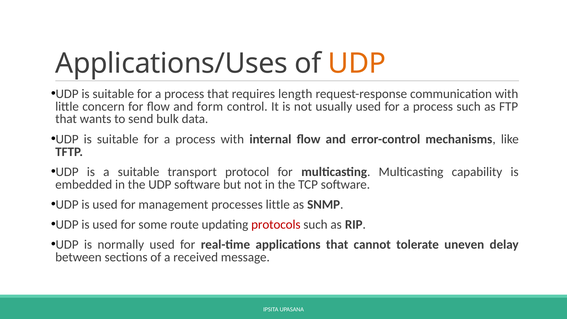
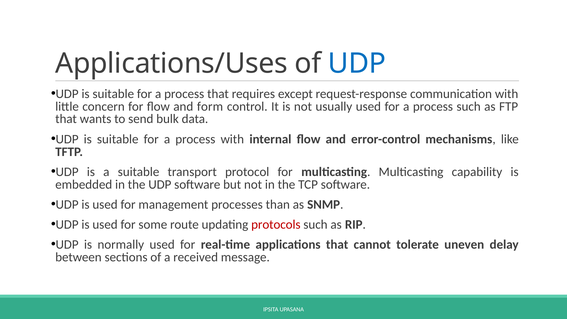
UDP colour: orange -> blue (357, 64)
length: length -> except (295, 94)
processes little: little -> than (278, 204)
